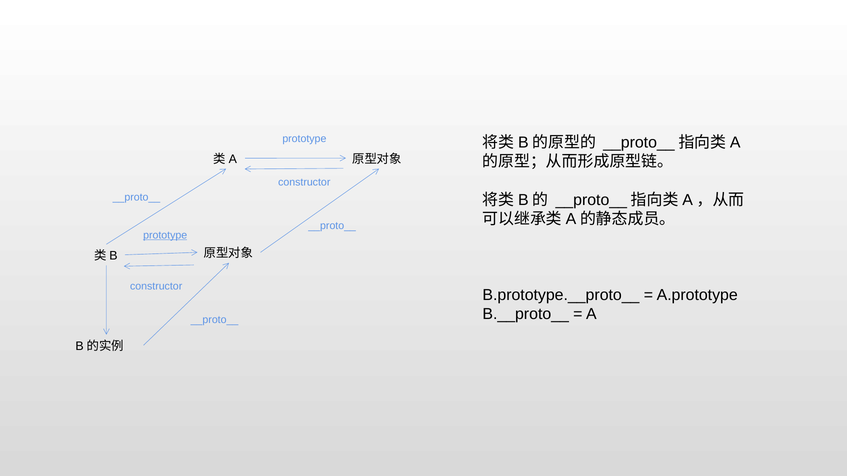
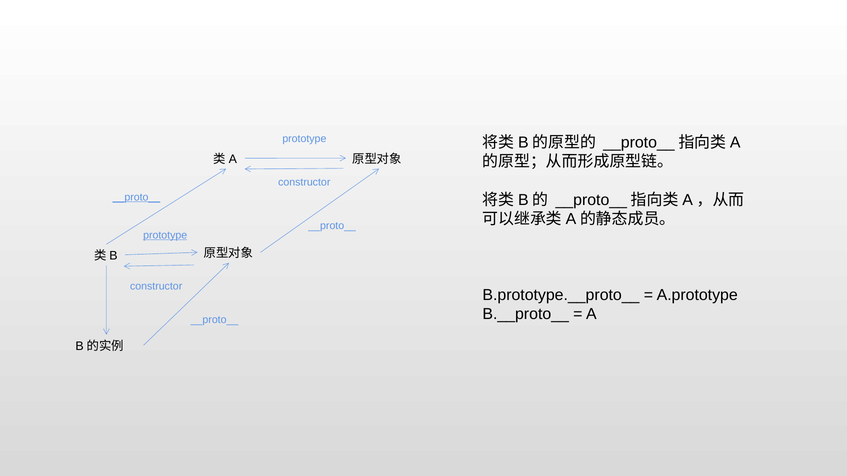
__proto__ underline: none -> present (136, 197)
